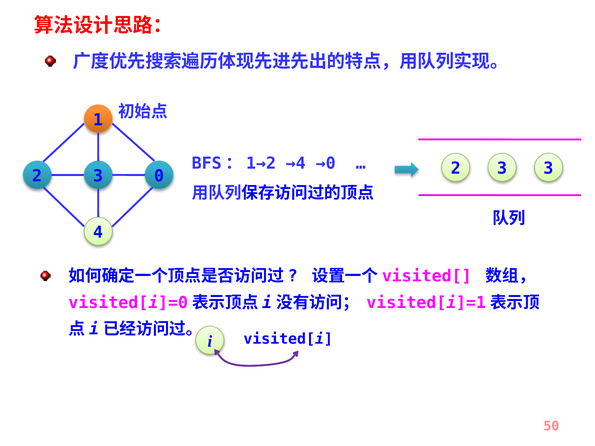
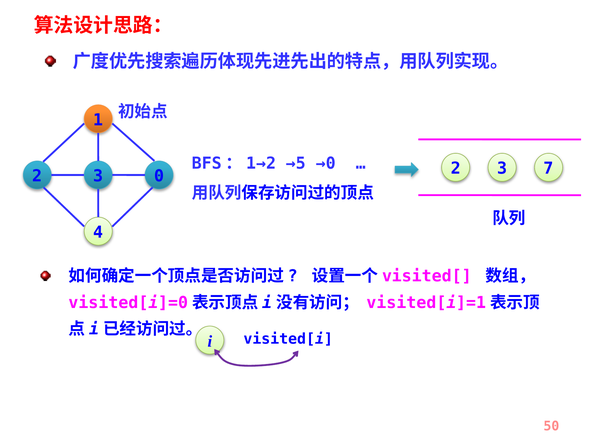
→4: →4 -> →5 (296, 163)
2 3: 3 -> 7 (549, 169)
